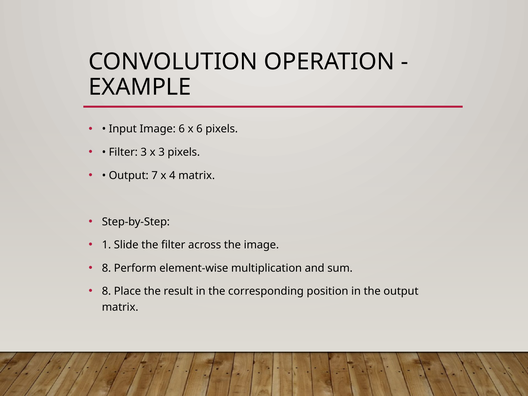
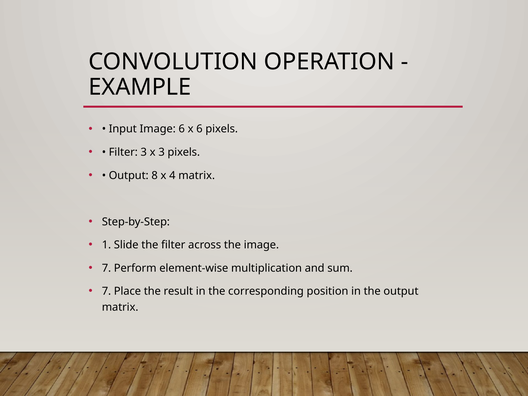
7: 7 -> 8 (155, 175)
8: 8 -> 7 (106, 268)
8: 8 -> 7 (106, 291)
